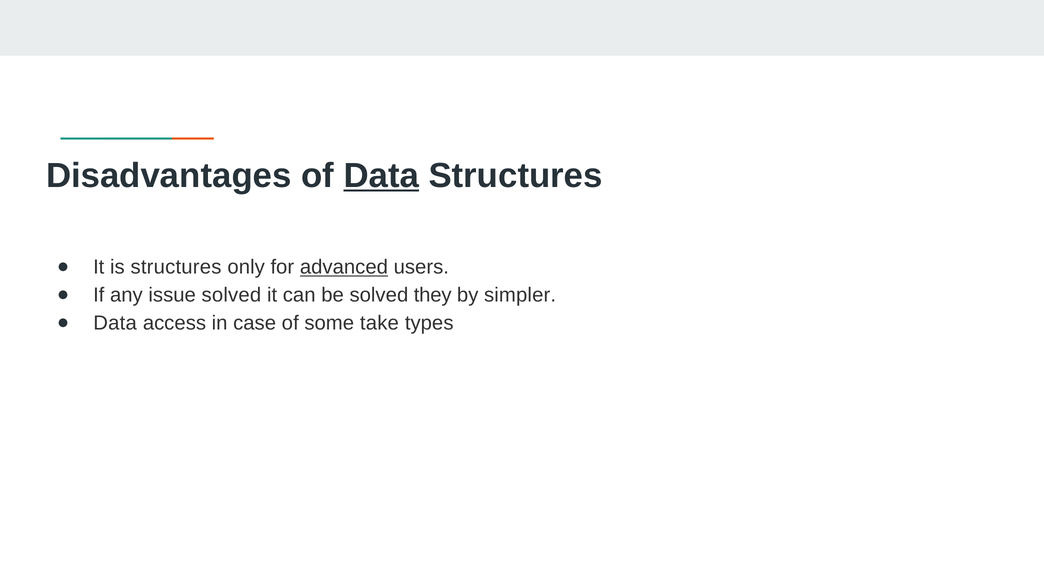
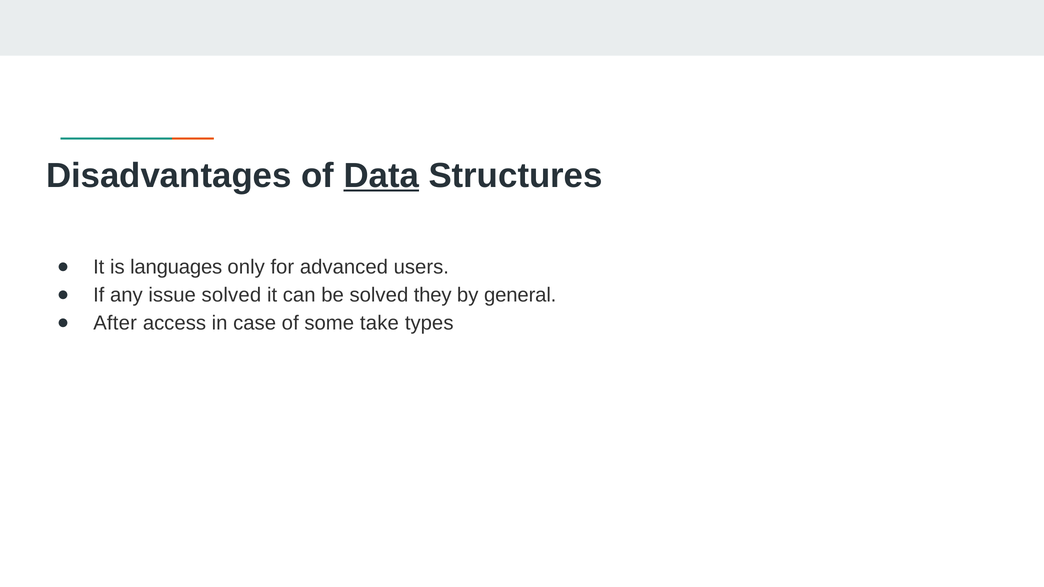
is structures: structures -> languages (176, 267)
advanced underline: present -> none (344, 267)
simpler: simpler -> general (520, 295)
Data: Data -> After (115, 323)
